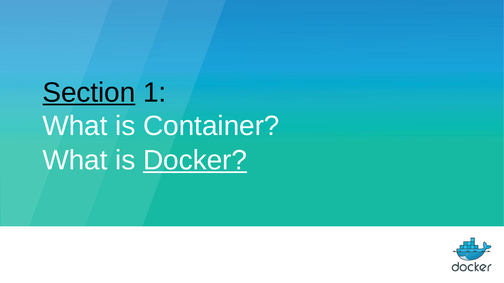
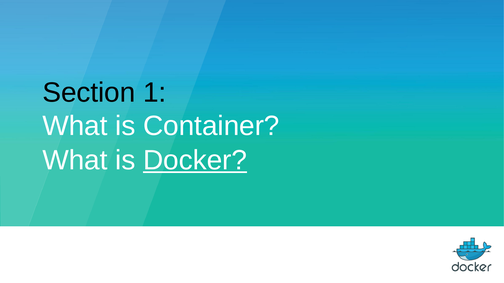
Section underline: present -> none (89, 93)
